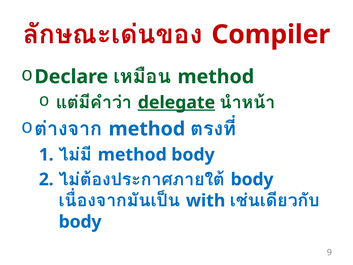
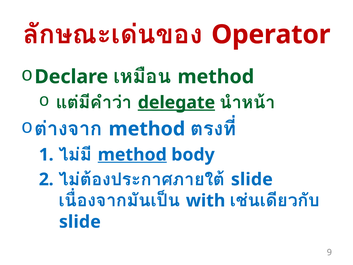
Compiler: Compiler -> Operator (271, 35)
method underline: none -> present (132, 155)
body: body -> slide (252, 179)
body: body -> slide (80, 222)
